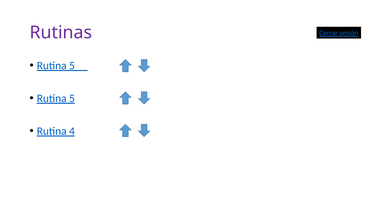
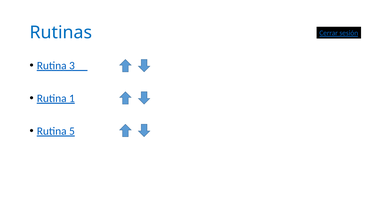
Rutinas colour: purple -> blue (61, 33)
5: 5 -> 3 (72, 66)
5: 5 -> 1 (72, 99)
4: 4 -> 5 (72, 131)
